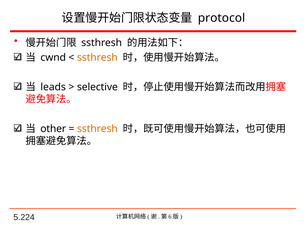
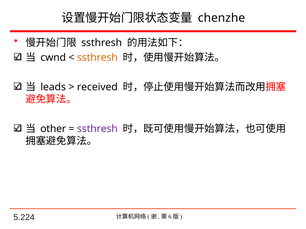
protocol: protocol -> chenzhe (221, 18)
selective: selective -> received (97, 87)
ssthresh colour: orange -> purple (97, 129)
